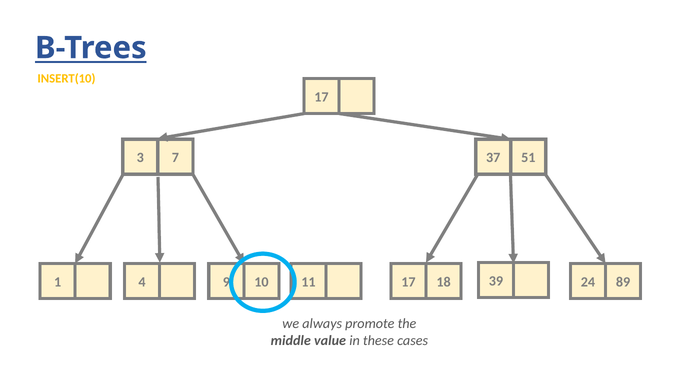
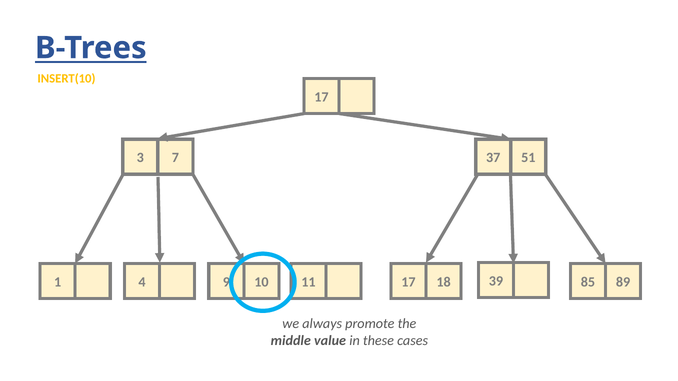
24: 24 -> 85 (588, 282)
